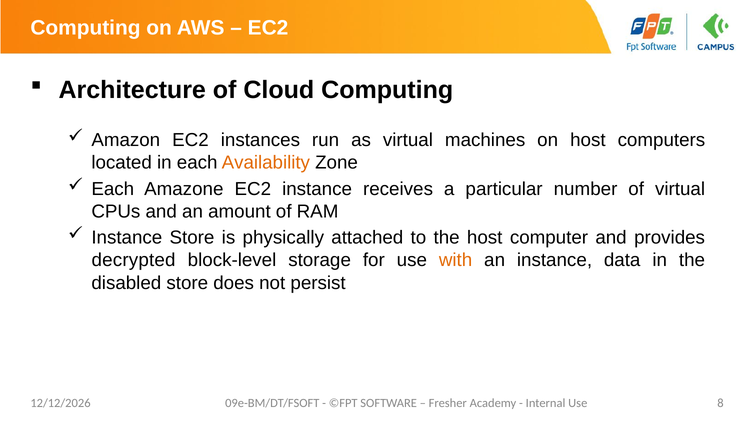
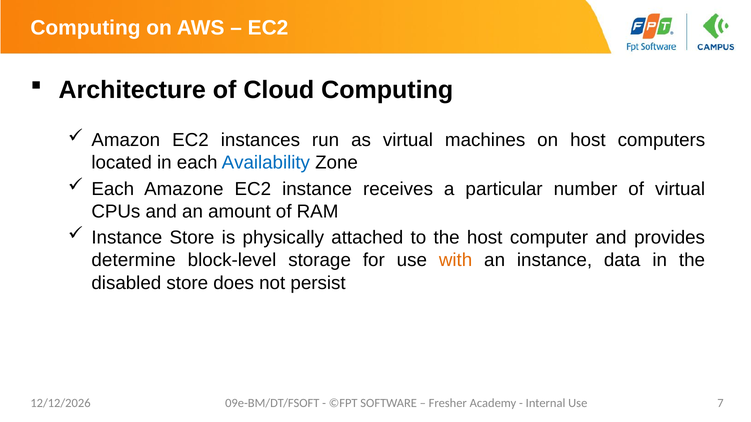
Availability colour: orange -> blue (266, 163)
decrypted: decrypted -> determine (134, 261)
8: 8 -> 7 (720, 404)
